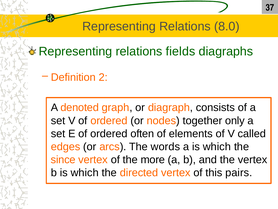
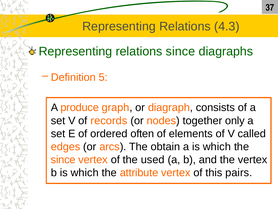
8.0: 8.0 -> 4.3 (227, 26)
relations fields: fields -> since (180, 51)
2: 2 -> 5 (103, 77)
denoted: denoted -> produce (80, 107)
V of ordered: ordered -> records (109, 120)
words: words -> obtain (165, 146)
more: more -> used (153, 159)
directed: directed -> attribute (139, 172)
